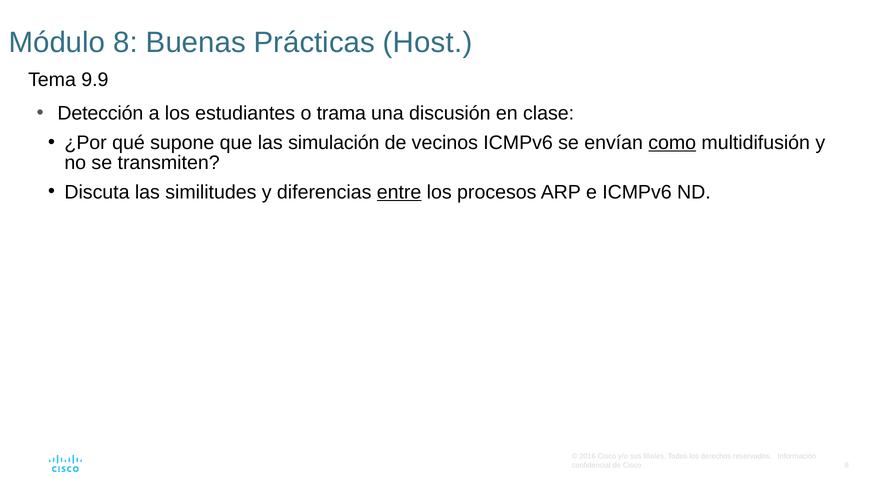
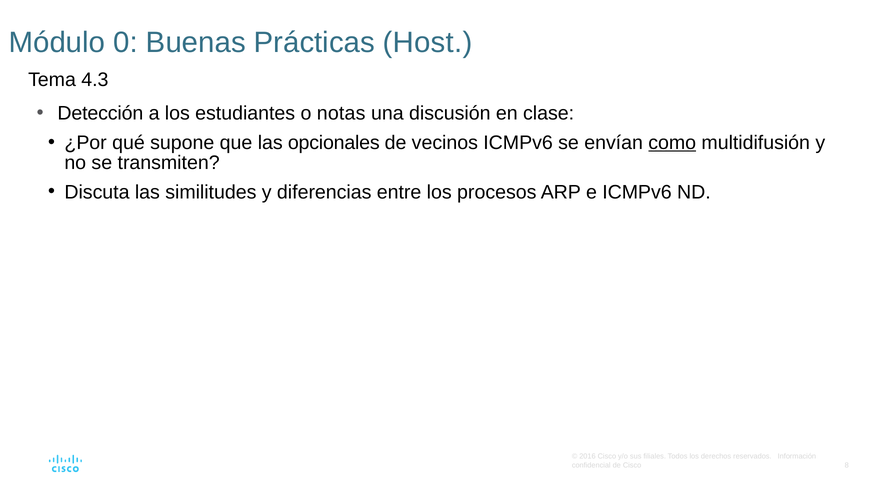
Módulo 8: 8 -> 0 (126, 43)
9.9: 9.9 -> 4.3 (95, 80)
trama: trama -> notas (341, 113)
simulación: simulación -> opcionales (334, 143)
entre underline: present -> none (399, 192)
